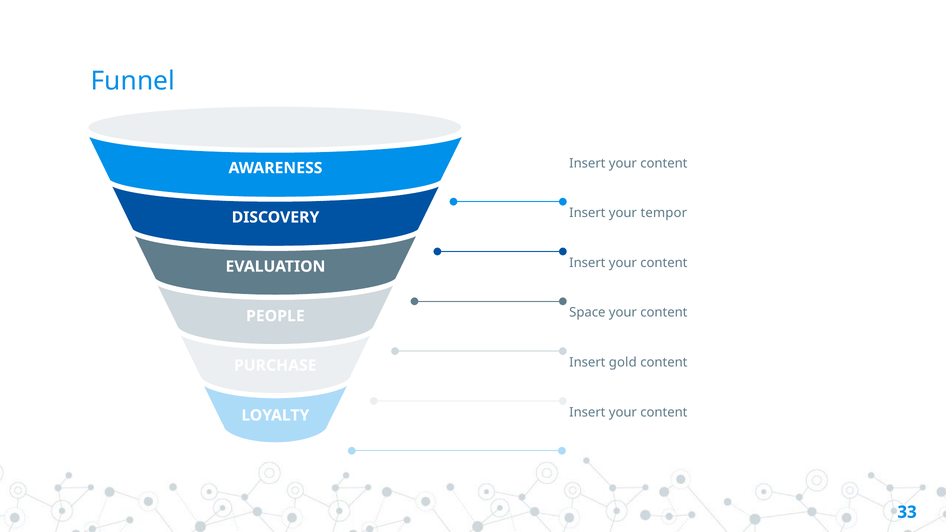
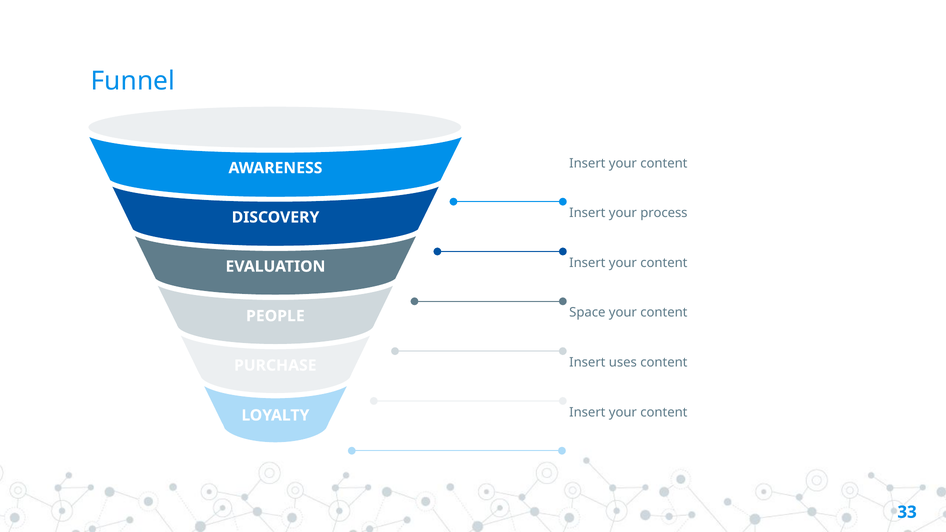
tempor: tempor -> process (664, 213)
gold: gold -> uses (623, 363)
